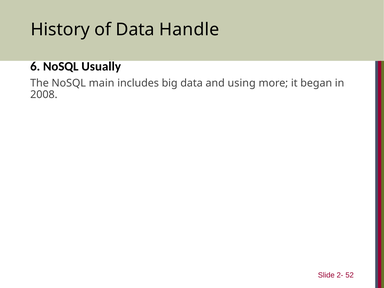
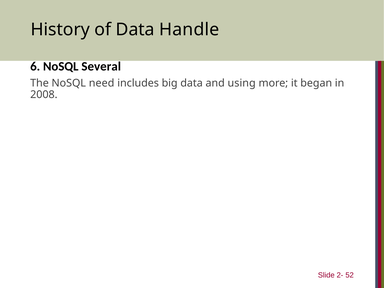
Usually: Usually -> Several (101, 66)
main: main -> need (102, 83)
